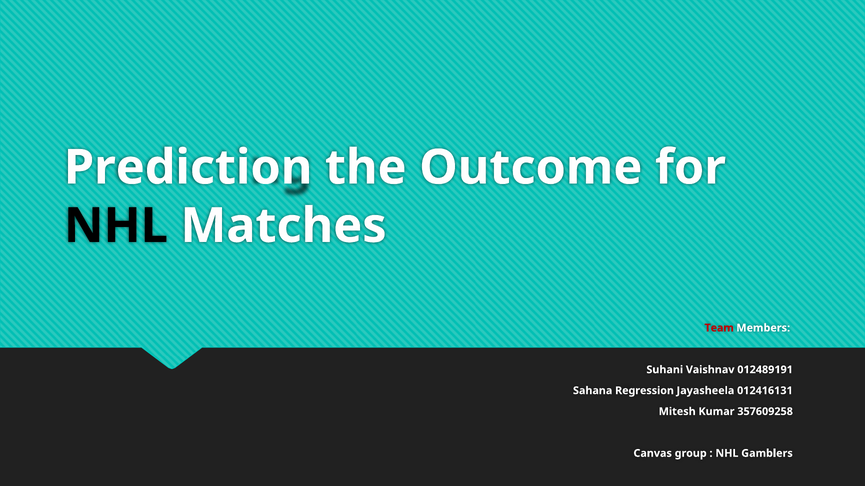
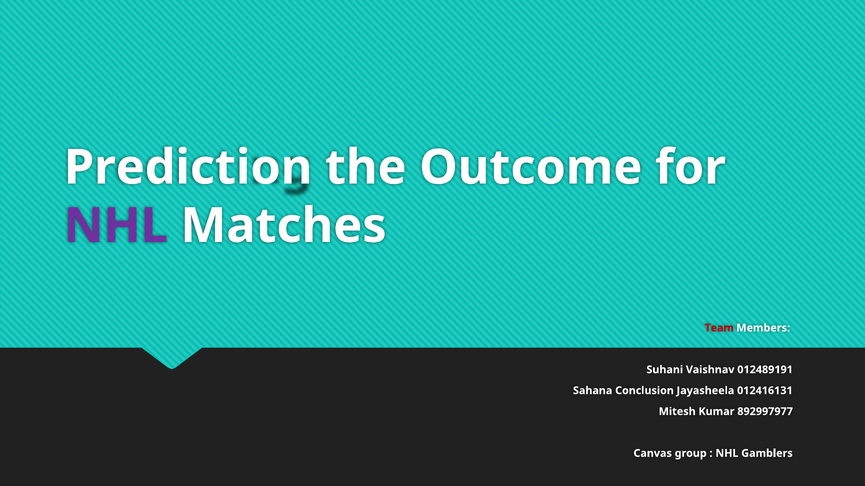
NHL colour: black -> purple (116, 226)
Regression: Regression -> Conclusion (644, 391)
357609258: 357609258 -> 892997977 (765, 412)
